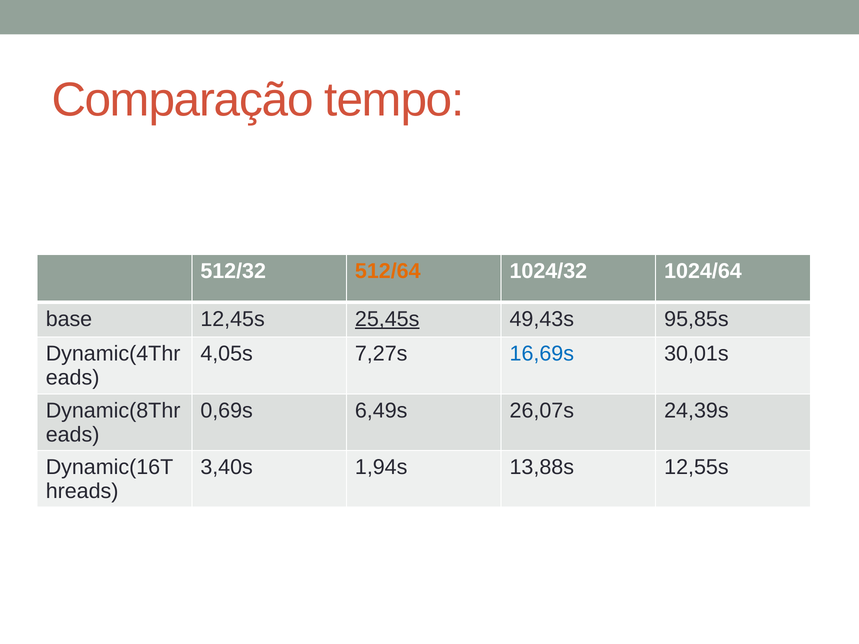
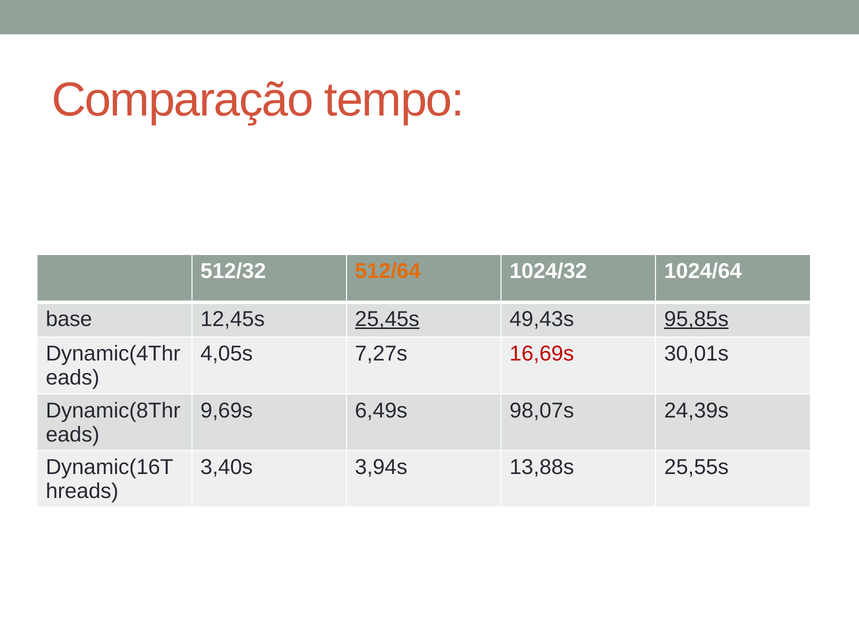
95,85s underline: none -> present (696, 319)
16,69s colour: blue -> red (542, 354)
0,69s: 0,69s -> 9,69s (227, 411)
26,07s: 26,07s -> 98,07s (542, 411)
1,94s: 1,94s -> 3,94s (381, 467)
12,55s: 12,55s -> 25,55s (696, 467)
